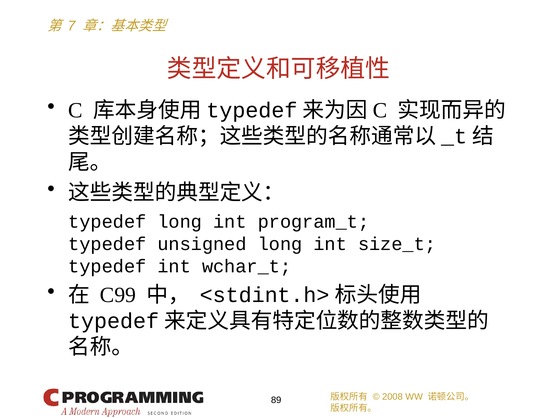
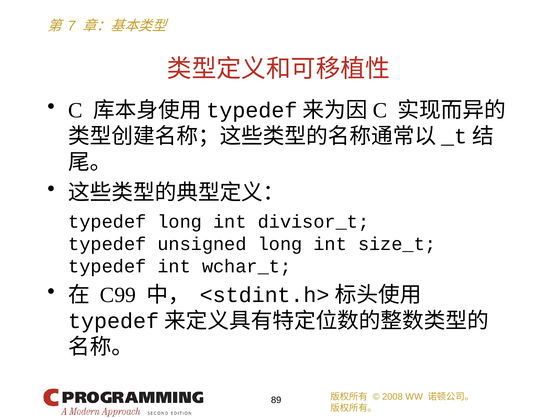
program_t: program_t -> divisor_t (313, 221)
